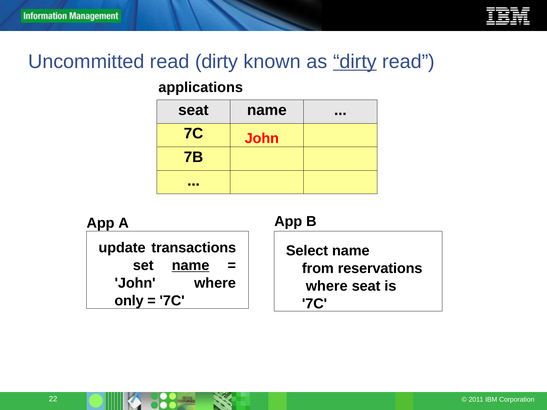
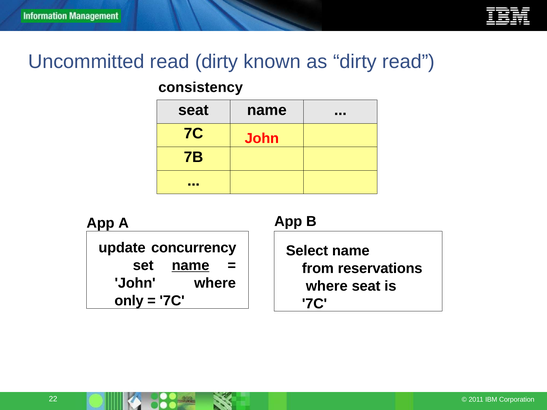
dirty underline: present -> none (355, 62)
applications: applications -> consistency (201, 87)
transactions: transactions -> concurrency (194, 248)
